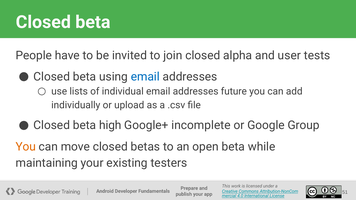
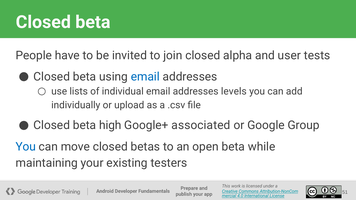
future: future -> levels (234, 92)
incomplete: incomplete -> associated (201, 125)
You colour: orange -> blue (26, 147)
